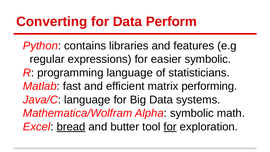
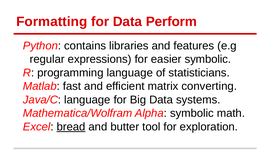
Converting: Converting -> Formatting (52, 22)
performing: performing -> converting (209, 86)
for underline: present -> none (170, 127)
